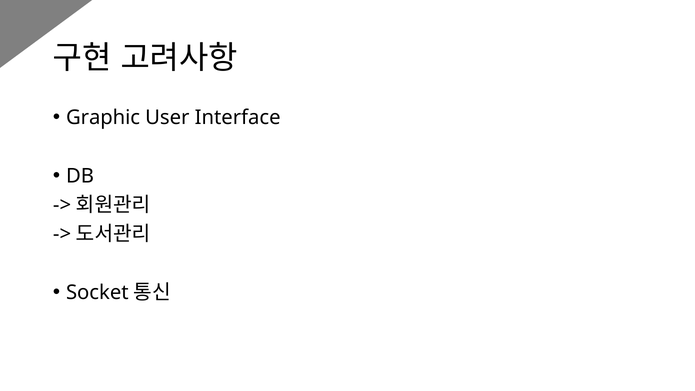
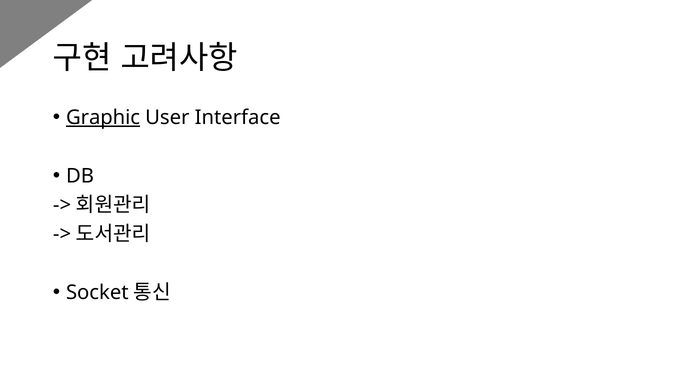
Graphic underline: none -> present (103, 118)
